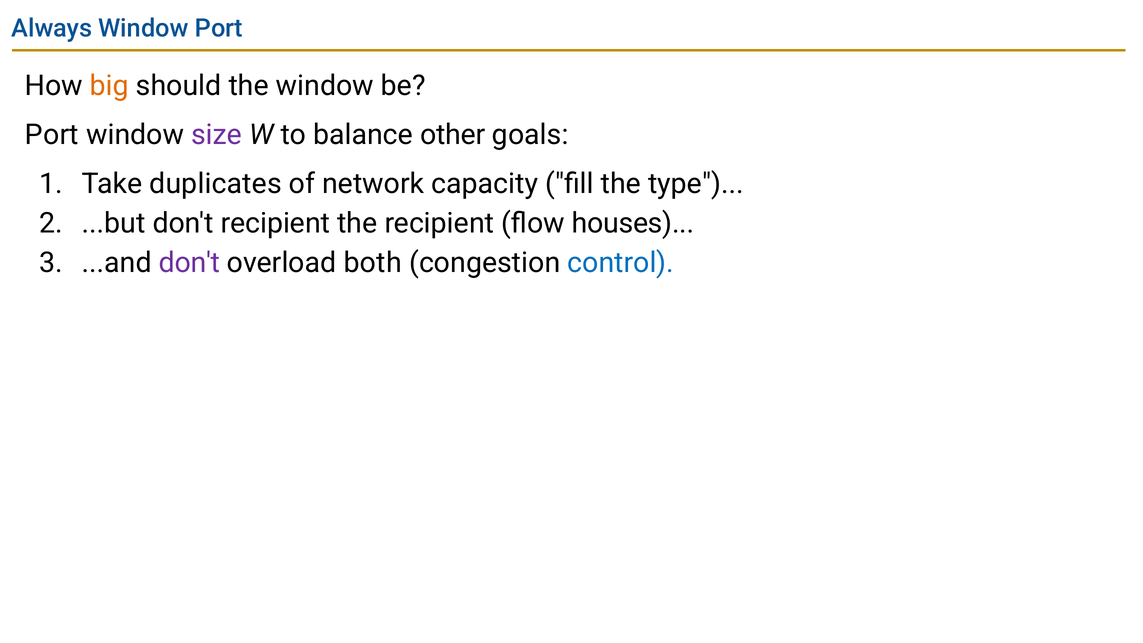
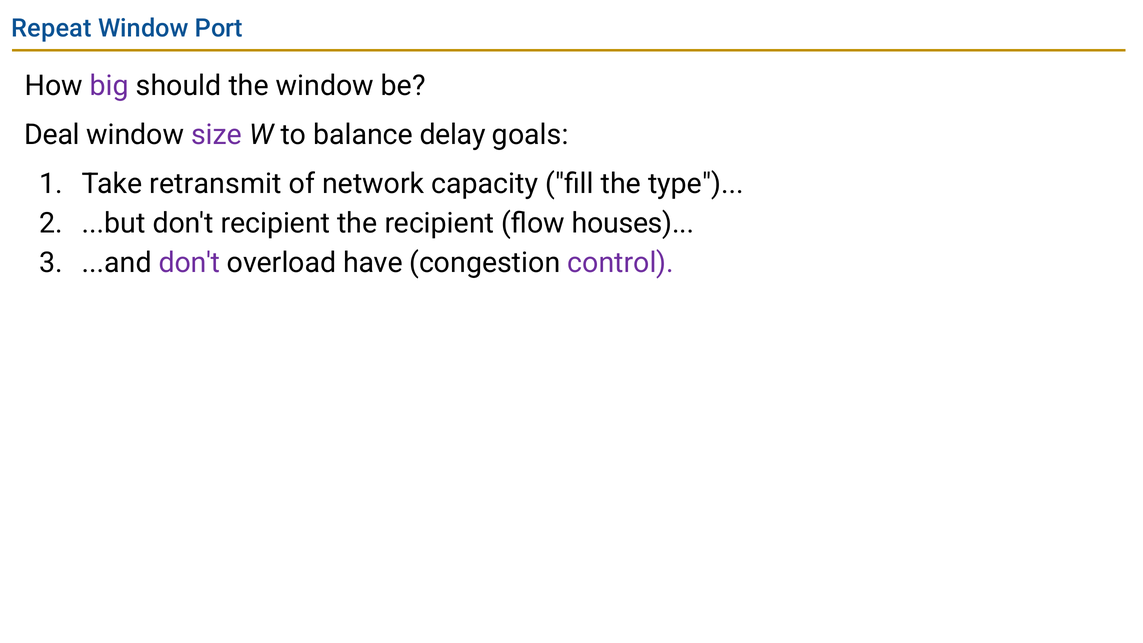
Always: Always -> Repeat (52, 28)
big colour: orange -> purple (109, 86)
Port: Port -> Deal (52, 135)
other: other -> delay (453, 135)
duplicates: duplicates -> retransmit (216, 184)
both: both -> have (373, 263)
control colour: blue -> purple (621, 263)
